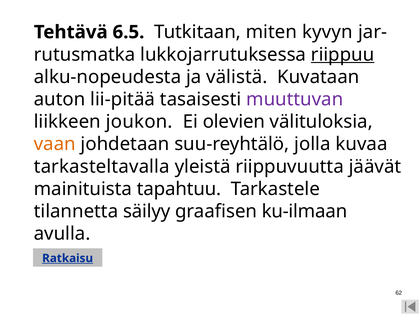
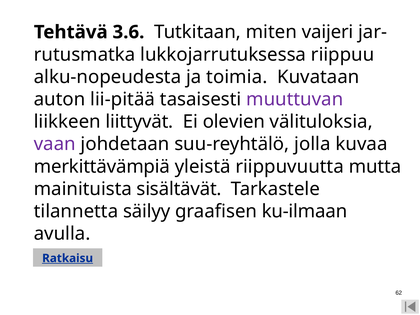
6.5: 6.5 -> 3.6 (128, 32)
kyvyn: kyvyn -> vaijeri (328, 32)
riippuu underline: present -> none (343, 55)
välistä: välistä -> toimia (237, 77)
joukon: joukon -> liittyvät (139, 122)
vaan colour: orange -> purple (55, 144)
tarkasteltavalla: tarkasteltavalla -> merkittävämpiä (102, 167)
jäävät: jäävät -> mutta (375, 167)
tapahtuu: tapahtuu -> sisältävät (179, 189)
